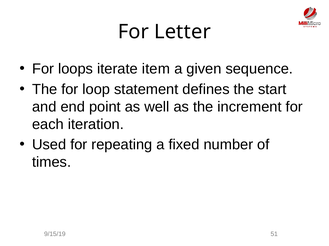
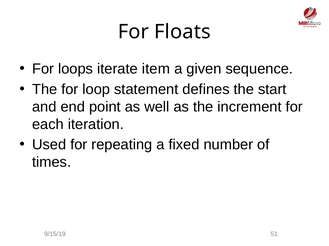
Letter: Letter -> Floats (182, 32)
